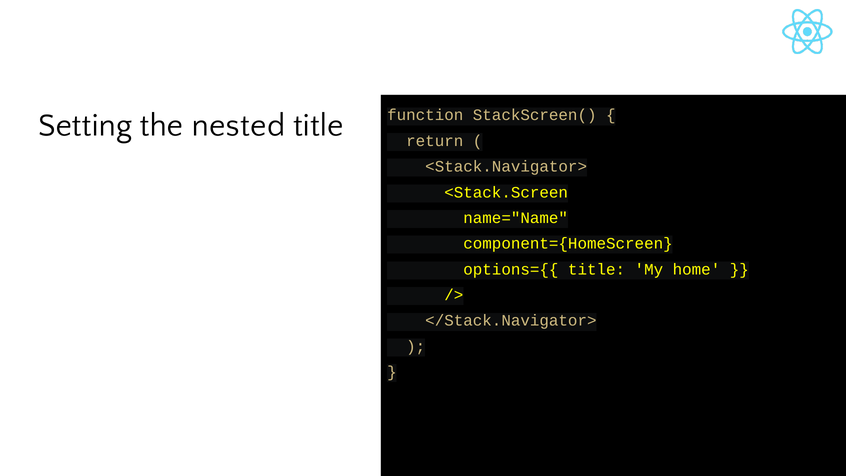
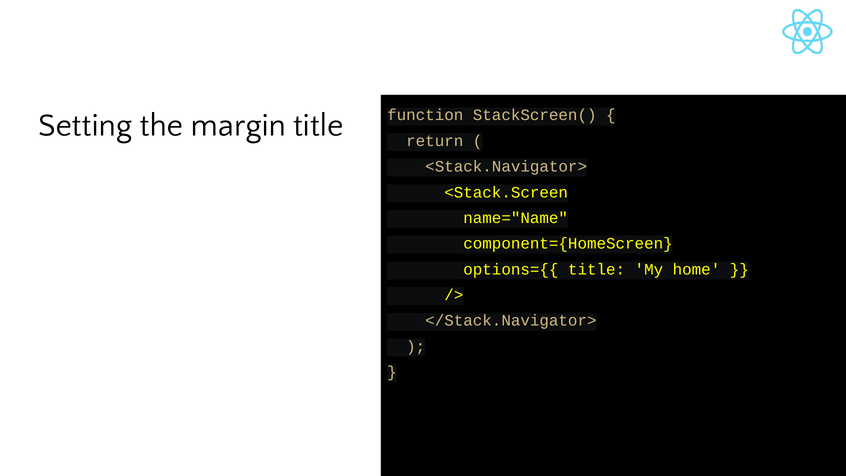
nested: nested -> margin (239, 125)
